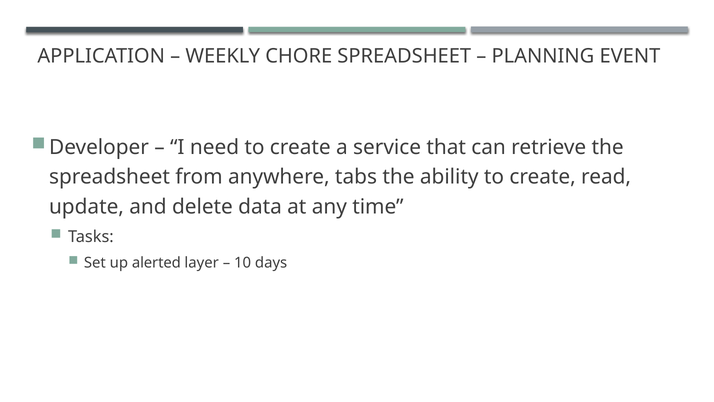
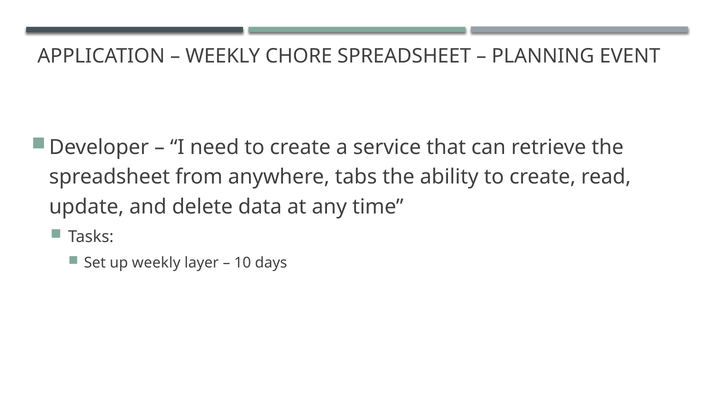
up alerted: alerted -> weekly (156, 263)
